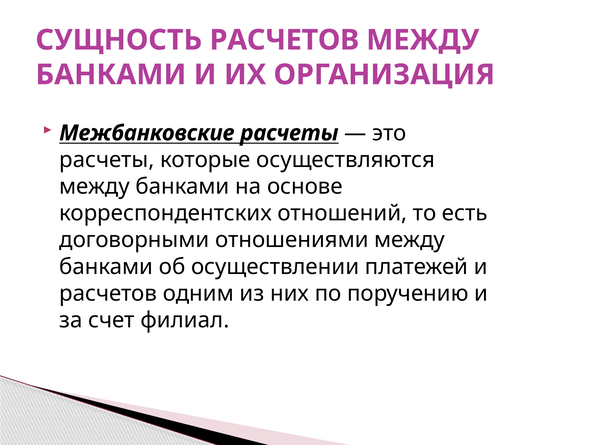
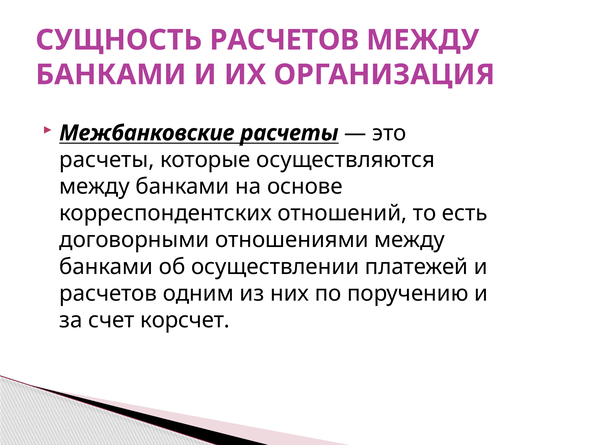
филиал: филиал -> корсчет (185, 320)
